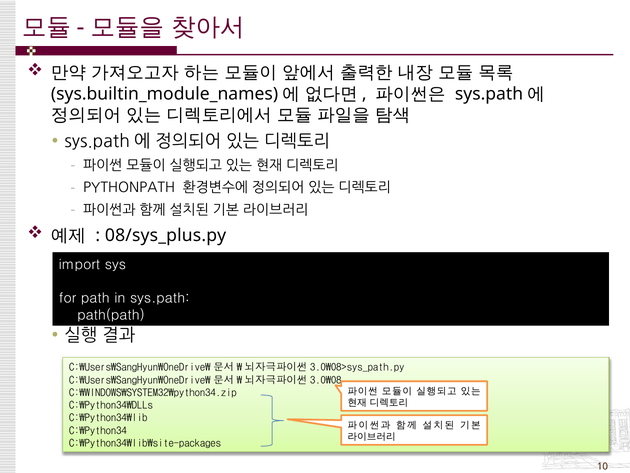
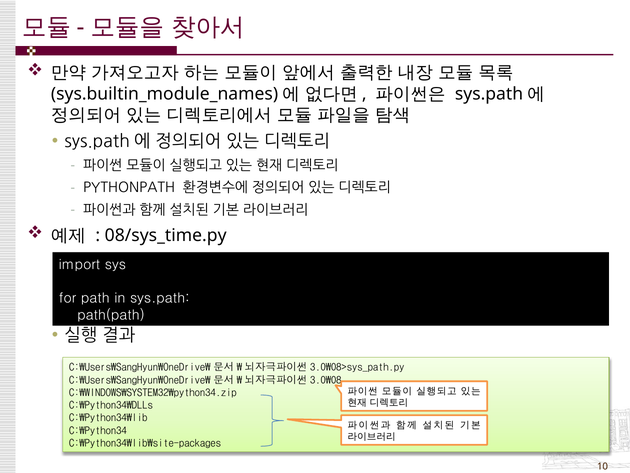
08/sys_plus.py: 08/sys_plus.py -> 08/sys_time.py (166, 235)
